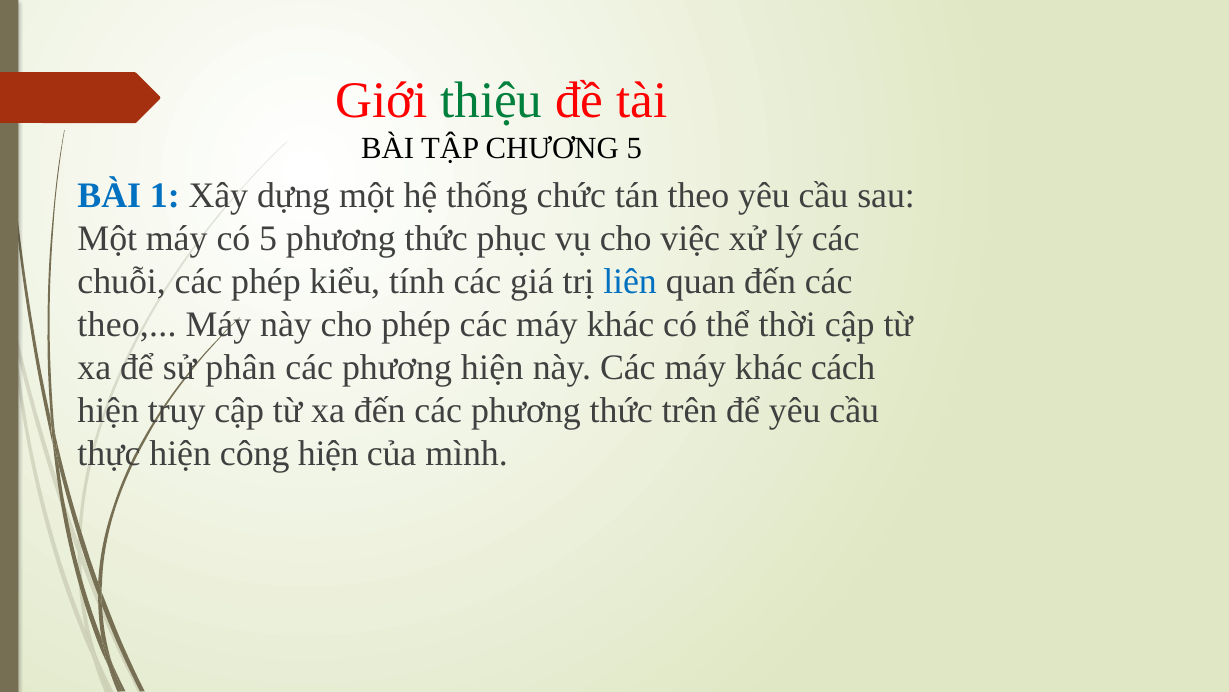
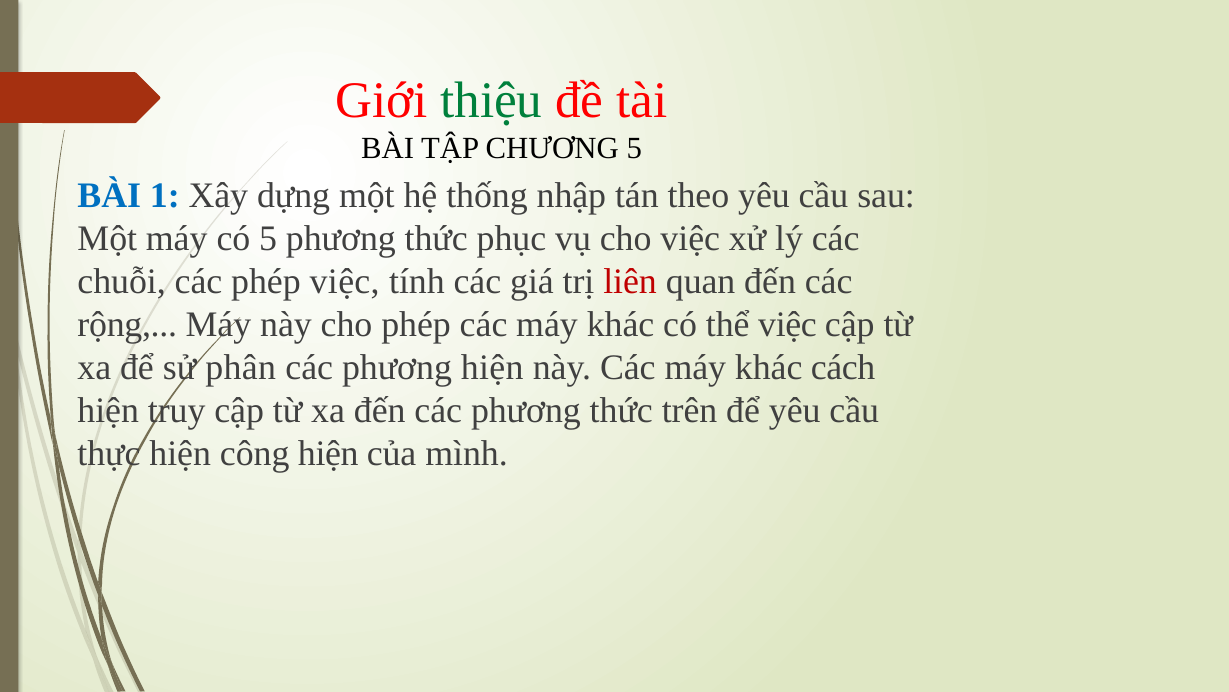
chức: chức -> nhập (571, 196)
phép kiểu: kiểu -> việc (345, 282)
liên colour: blue -> red (630, 282)
theo: theo -> rộng (127, 325)
thể thời: thời -> việc (787, 325)
